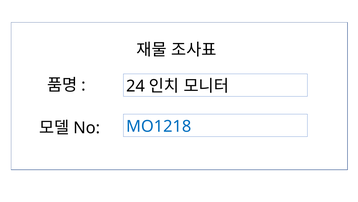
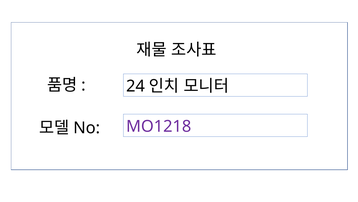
MO1218 colour: blue -> purple (159, 126)
